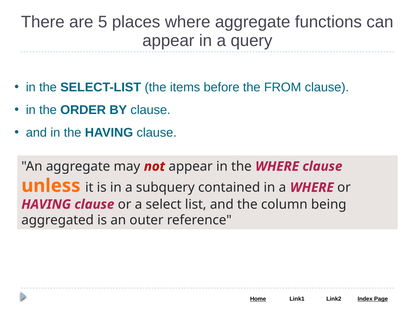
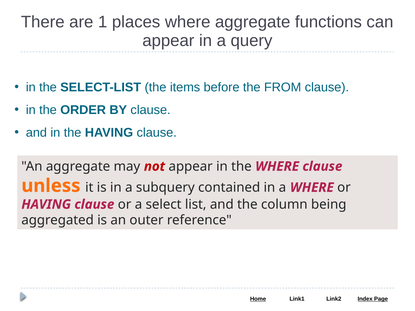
5: 5 -> 1 (103, 22)
